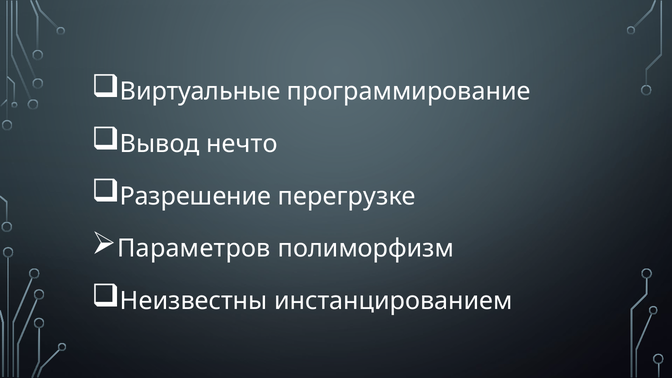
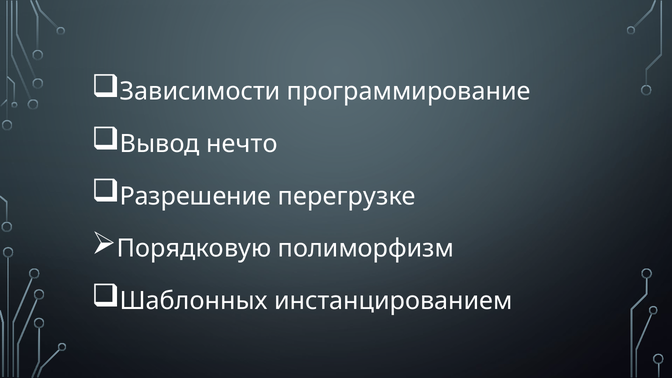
Виртуальные: Виртуальные -> Зависимости (200, 91)
Параметров: Параметров -> Порядковую (194, 249)
Неизвестны: Неизвестны -> Шаблонных (194, 301)
